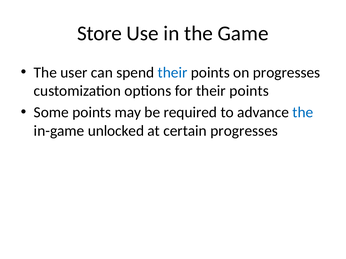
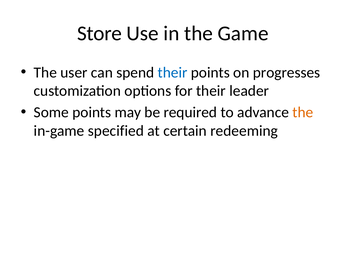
for their points: points -> leader (249, 91)
the colour: blue -> orange (303, 113)
unlocked: unlocked -> specified (116, 131)
certain progresses: progresses -> redeeming (244, 131)
